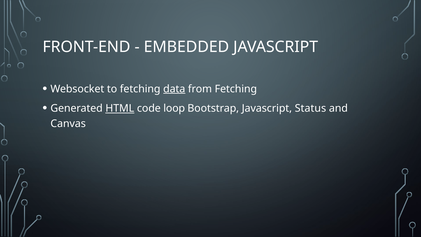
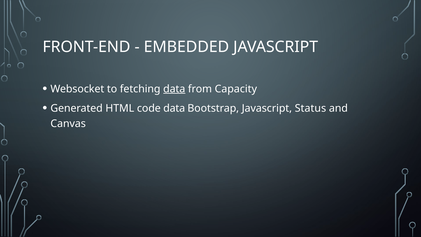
from Fetching: Fetching -> Capacity (236, 89)
HTML underline: present -> none (120, 108)
code loop: loop -> data (174, 108)
